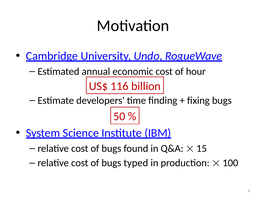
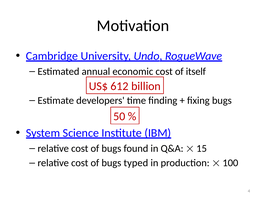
hour: hour -> itself (196, 71)
116: 116 -> 612 (120, 86)
